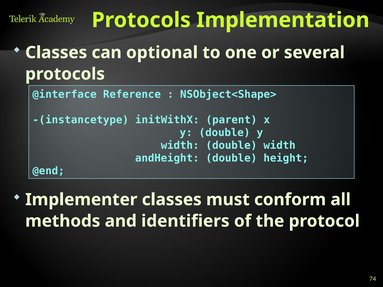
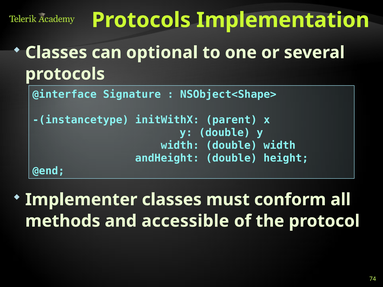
Reference: Reference -> Signature (132, 94)
identifiers: identifiers -> accessible (185, 221)
